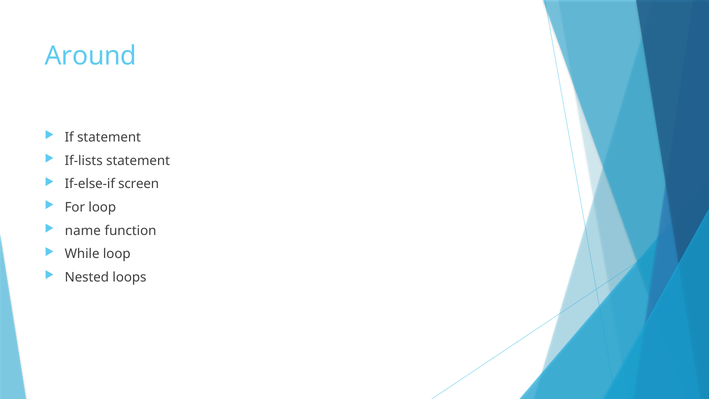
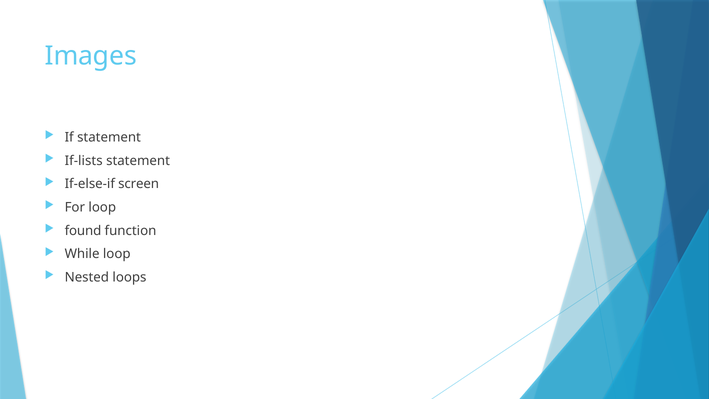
Around: Around -> Images (91, 56)
name: name -> found (83, 231)
